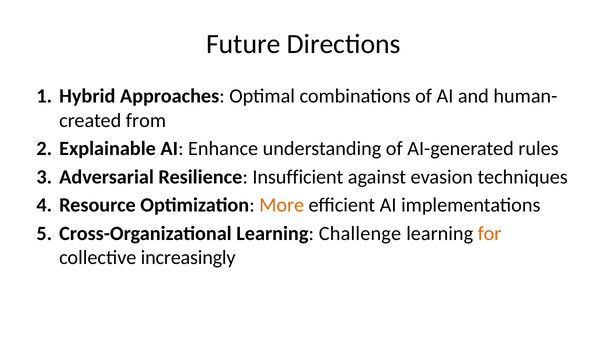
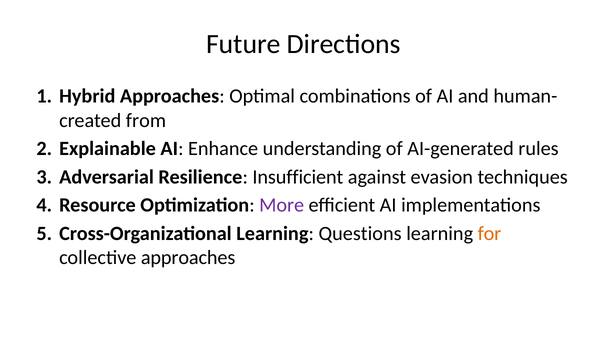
More colour: orange -> purple (282, 206)
Challenge: Challenge -> Questions (360, 234)
collective increasingly: increasingly -> approaches (188, 258)
